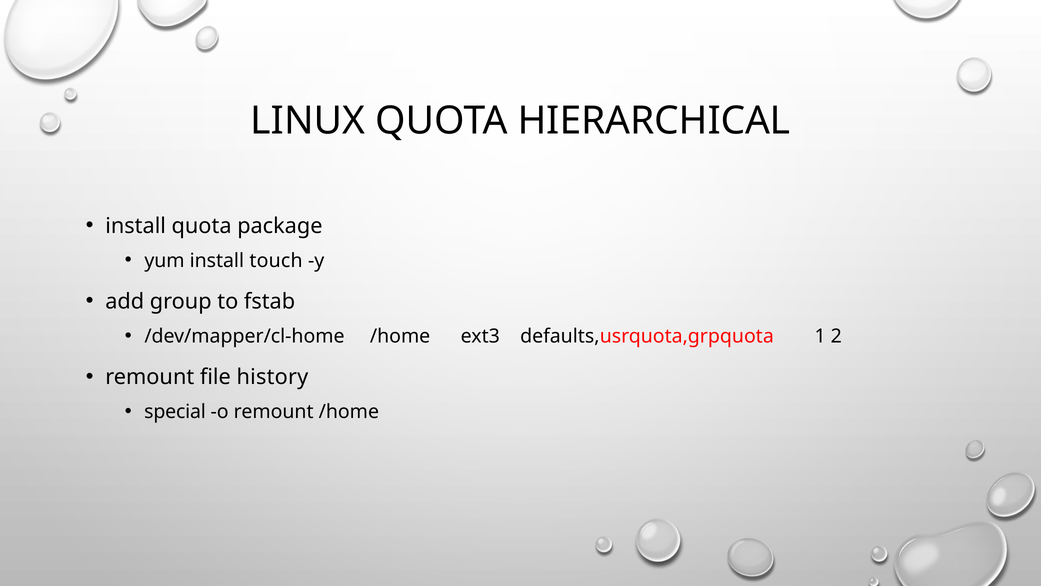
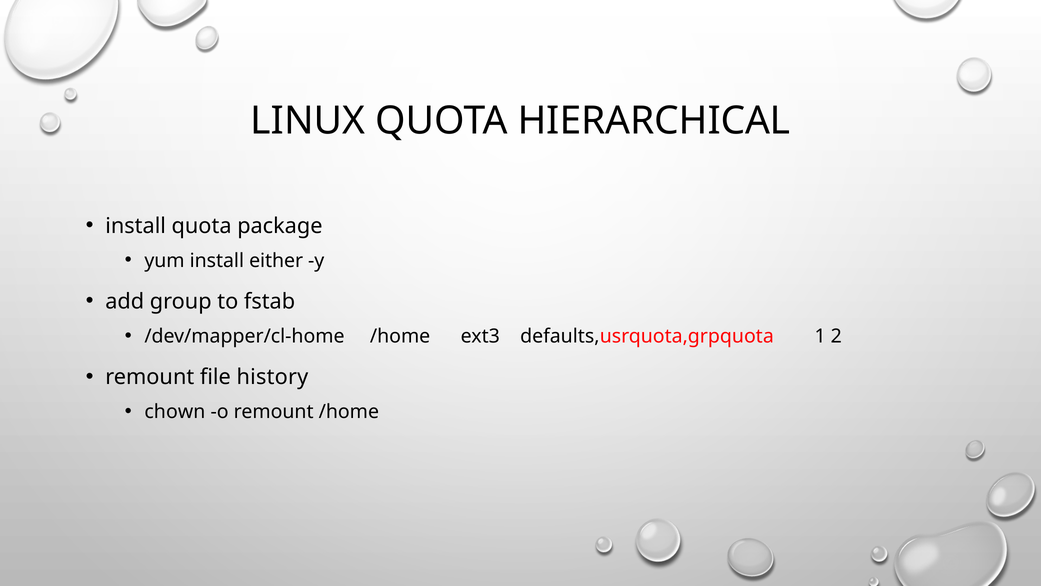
touch: touch -> either (276, 260)
special: special -> chown (175, 412)
